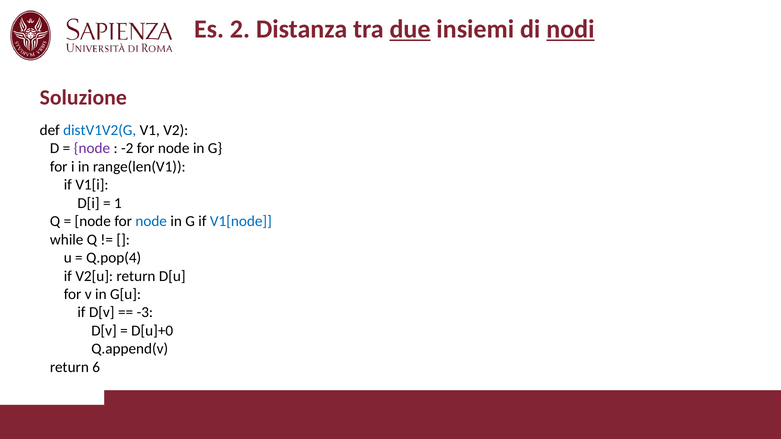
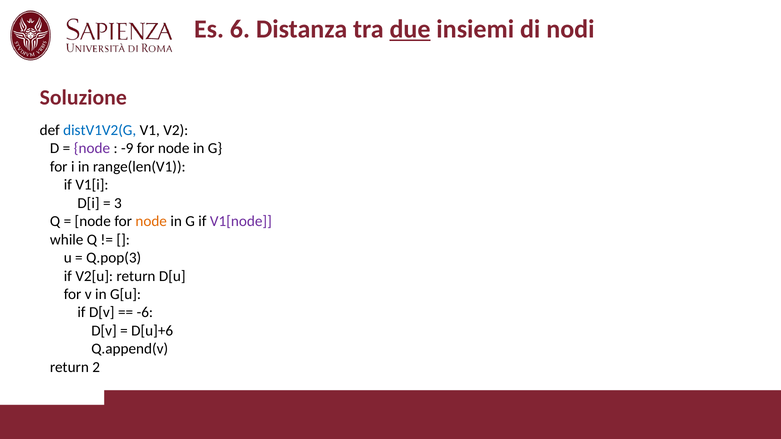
2: 2 -> 6 (240, 29)
nodi underline: present -> none (570, 29)
-2: -2 -> -9 (127, 149)
1: 1 -> 3 (118, 203)
node colour: blue -> orange (151, 222)
V1[node colour: blue -> purple (241, 222)
Q.pop(4: Q.pop(4 -> Q.pop(3 (114, 258)
-3: -3 -> -6 (145, 313)
D[u]+0: D[u]+0 -> D[u]+6 (152, 331)
6: 6 -> 2 (96, 367)
